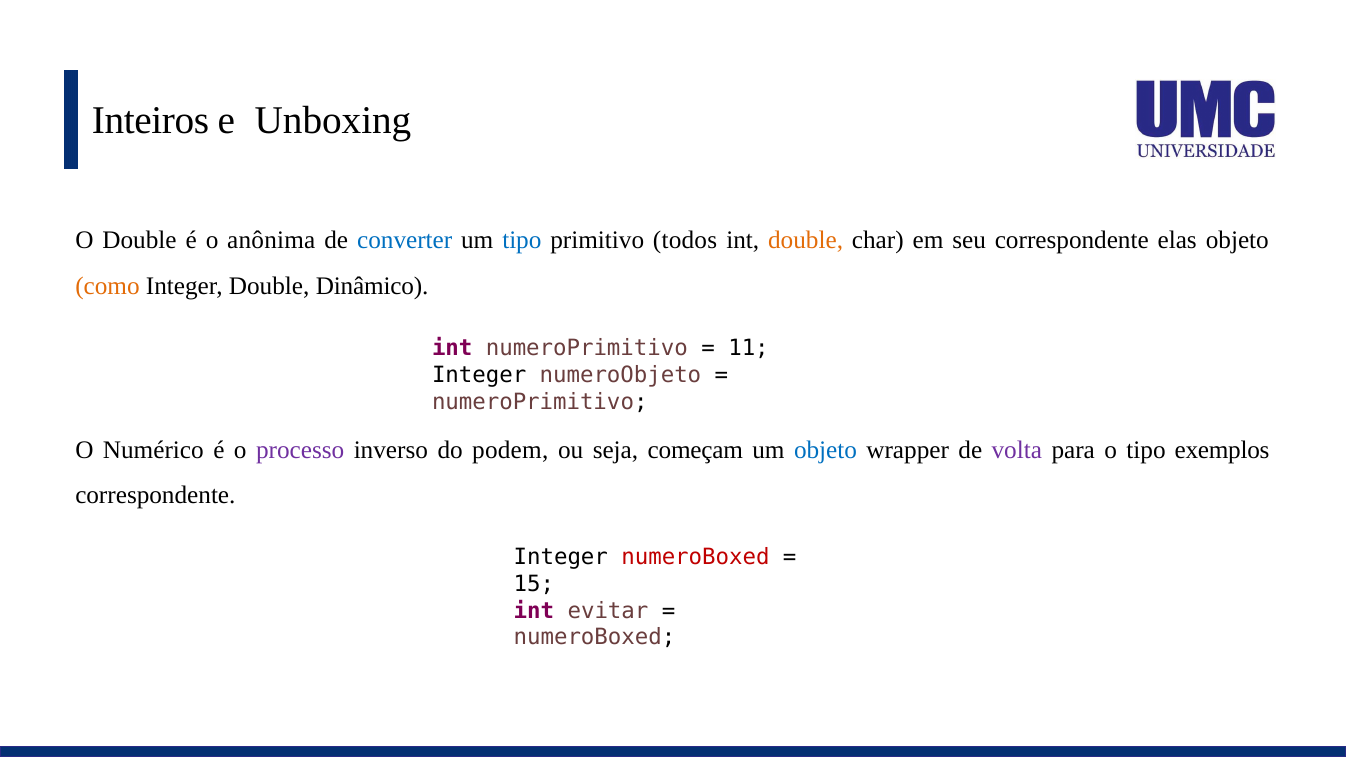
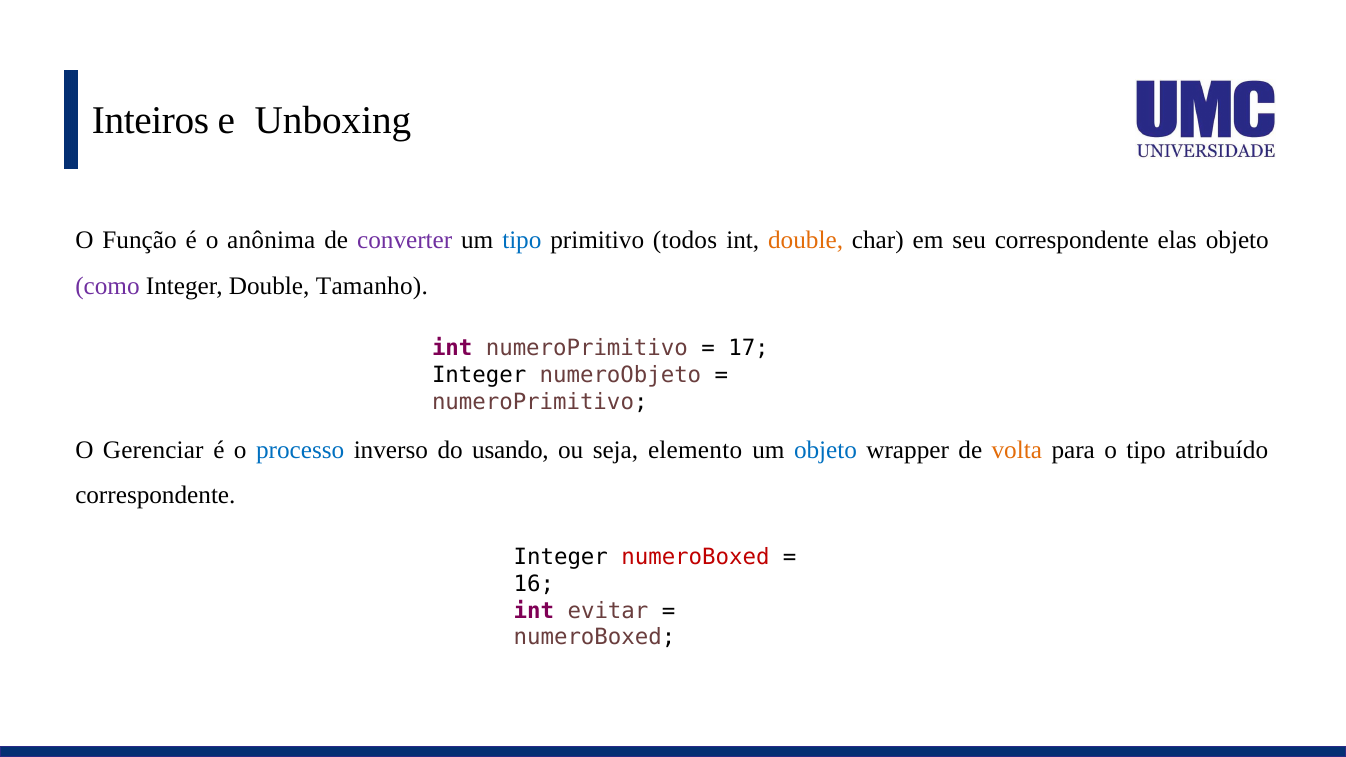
O Double: Double -> Função (140, 241)
converter colour: blue -> purple (405, 241)
como colour: orange -> purple (108, 286)
Dinâmico: Dinâmico -> Tamanho (372, 286)
11: 11 -> 17 (749, 348)
Numérico: Numérico -> Gerenciar (153, 450)
processo colour: purple -> blue (300, 450)
podem: podem -> usando (510, 450)
começam: começam -> elemento (695, 450)
volta colour: purple -> orange (1017, 450)
exemplos: exemplos -> atribuído (1222, 450)
15: 15 -> 16 (534, 584)
